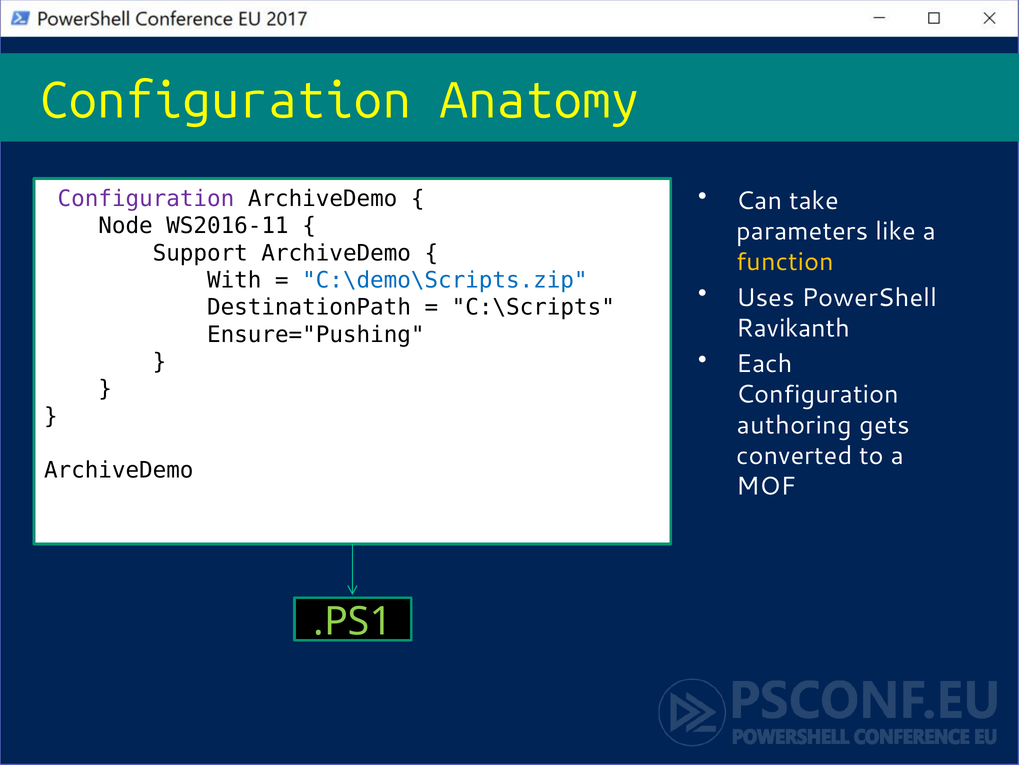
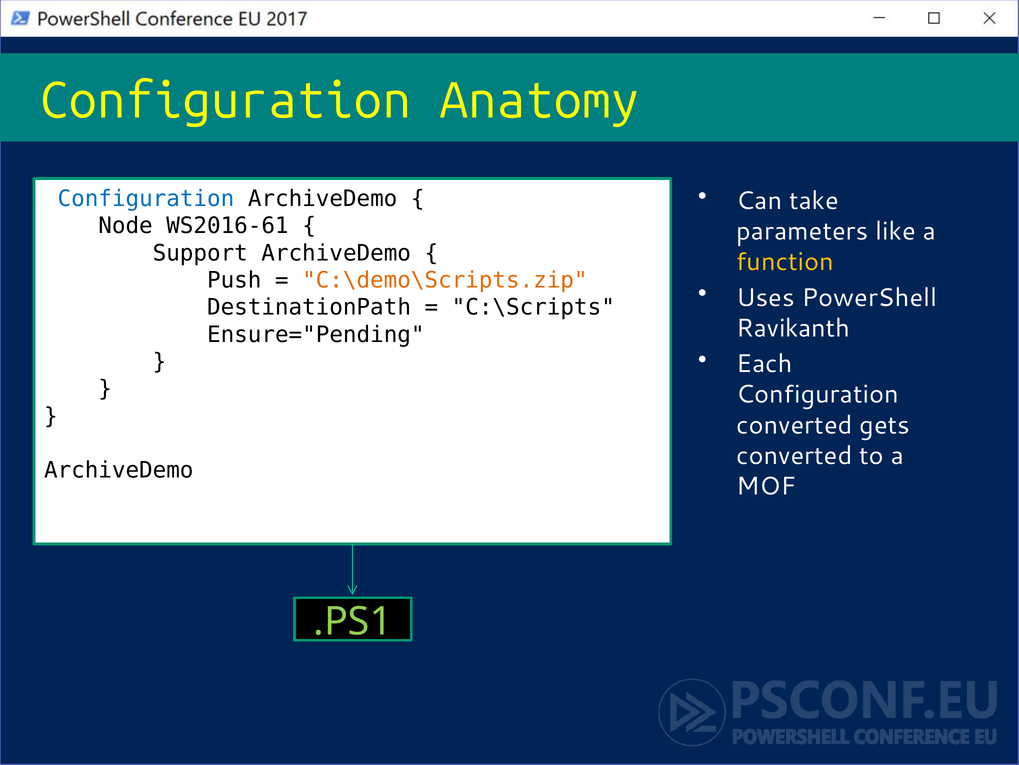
Configuration colour: purple -> blue (146, 198)
WS2016-11: WS2016-11 -> WS2016-61 (227, 226)
With: With -> Push (234, 280)
C:\demo\Scripts.zip colour: blue -> orange (445, 280)
Ensure="Pushing: Ensure="Pushing -> Ensure="Pending (316, 334)
authoring: authoring -> converted (794, 425)
